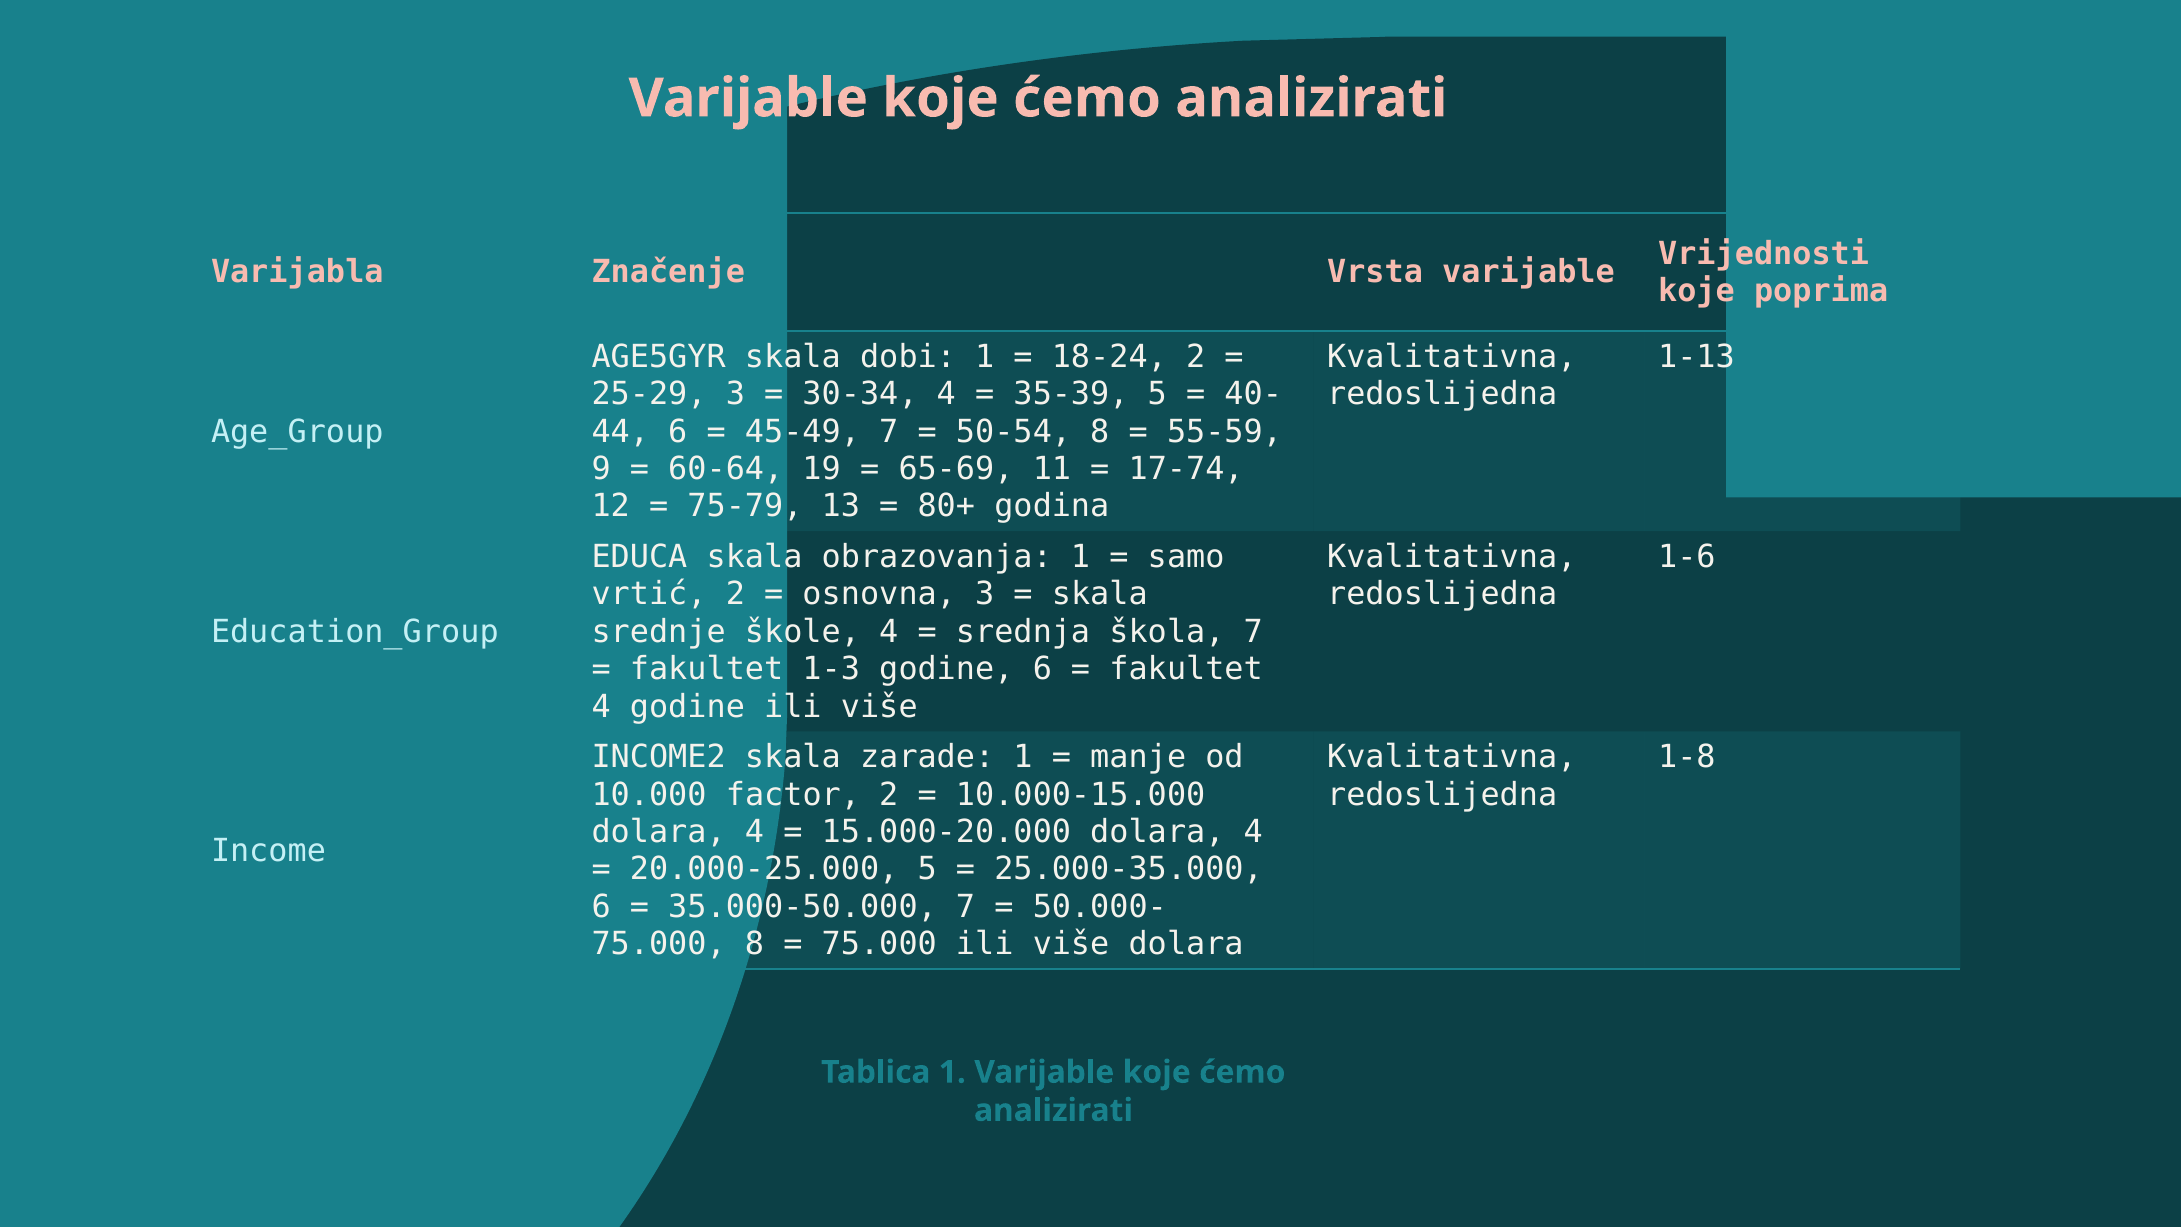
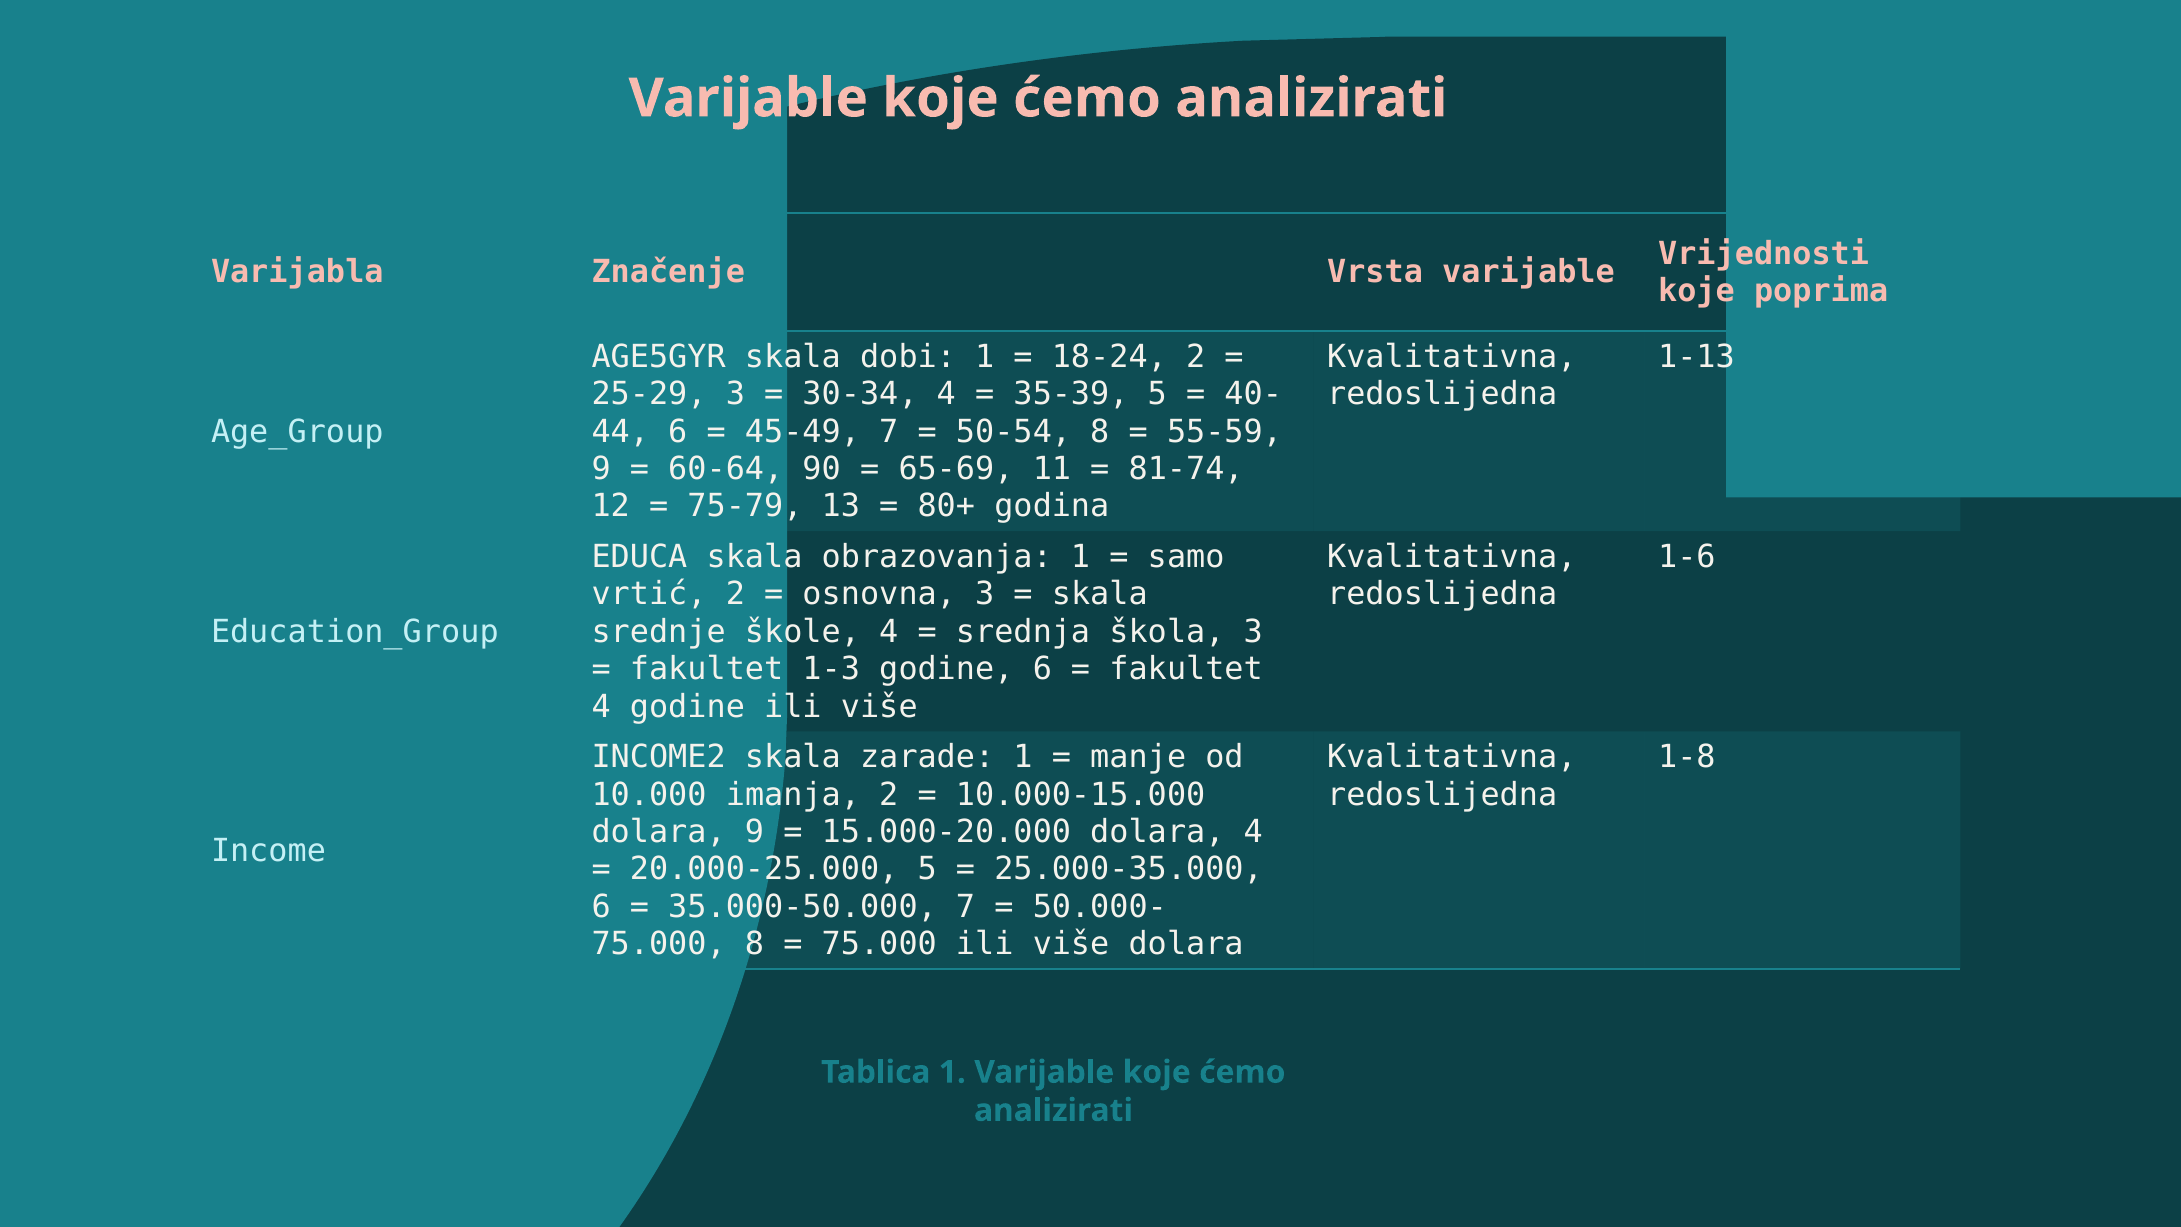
19: 19 -> 90 (822, 469)
17-74: 17-74 -> 81-74 (1186, 469)
škola 7: 7 -> 3 (1253, 632)
factor: factor -> imanja (793, 795)
4: 4 -> 9 (755, 832)
